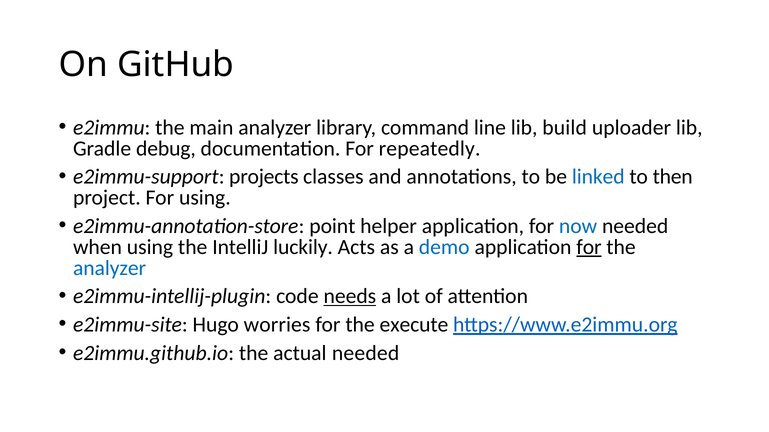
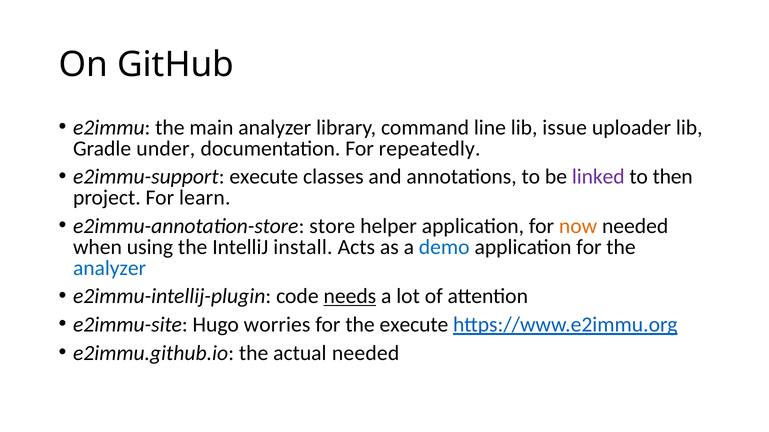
build: build -> issue (565, 128)
debug: debug -> under (166, 149)
e2immu-support projects: projects -> execute (264, 177)
linked colour: blue -> purple (598, 177)
For using: using -> learn (205, 198)
point: point -> store (332, 226)
now colour: blue -> orange (578, 226)
luckily: luckily -> install (303, 247)
for underline: present -> none (589, 247)
